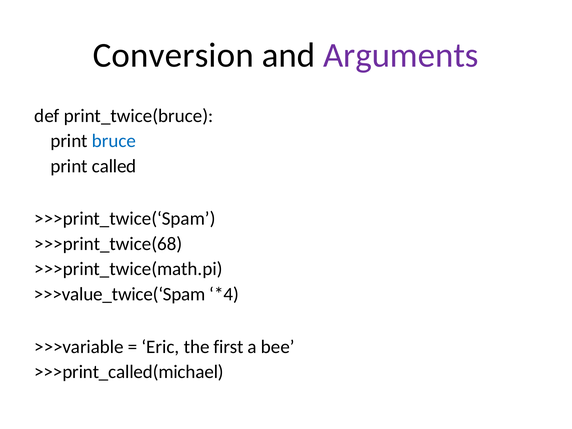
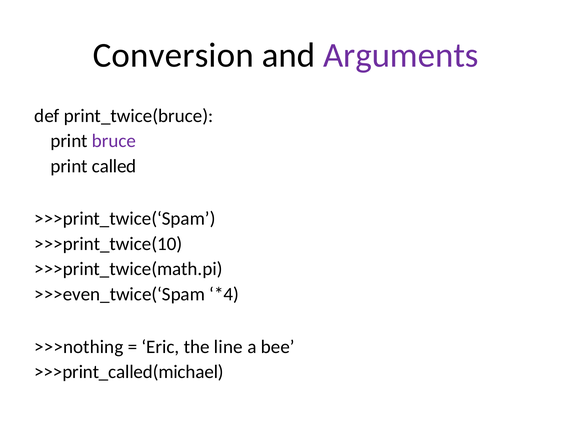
bruce colour: blue -> purple (114, 141)
>>>print_twice(68: >>>print_twice(68 -> >>>print_twice(10 (108, 244)
>>>value_twice(‘Spam: >>>value_twice(‘Spam -> >>>even_twice(‘Spam (120, 294)
>>>variable: >>>variable -> >>>nothing (79, 347)
first: first -> line (228, 347)
